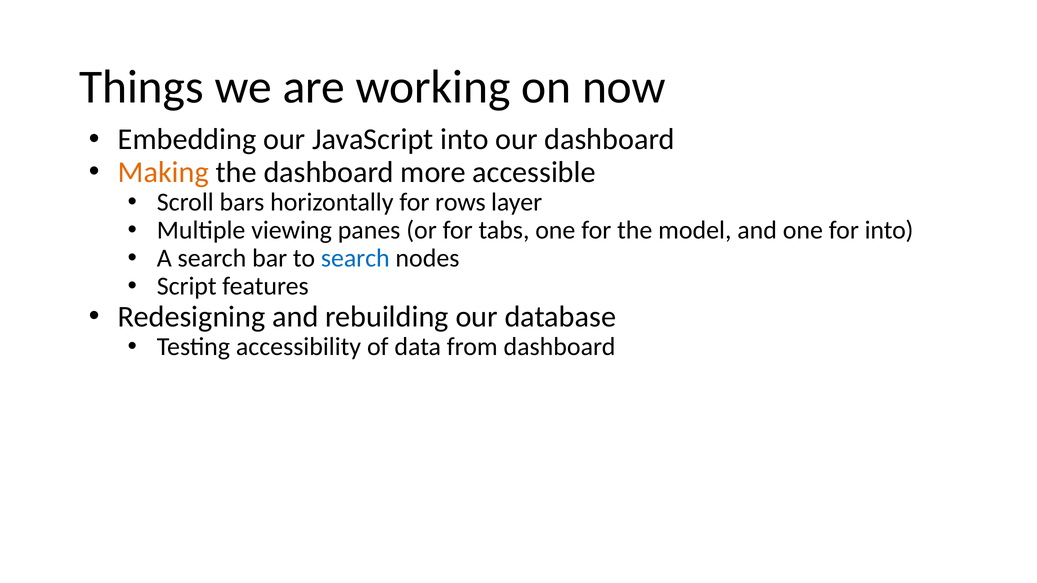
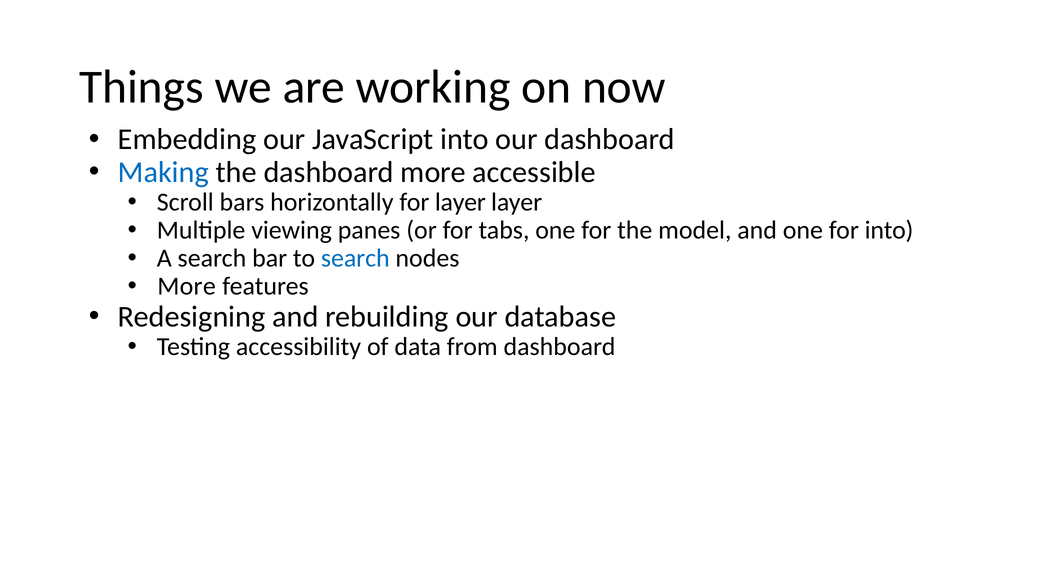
Making colour: orange -> blue (163, 172)
for rows: rows -> layer (460, 203)
Script: Script -> More (187, 286)
